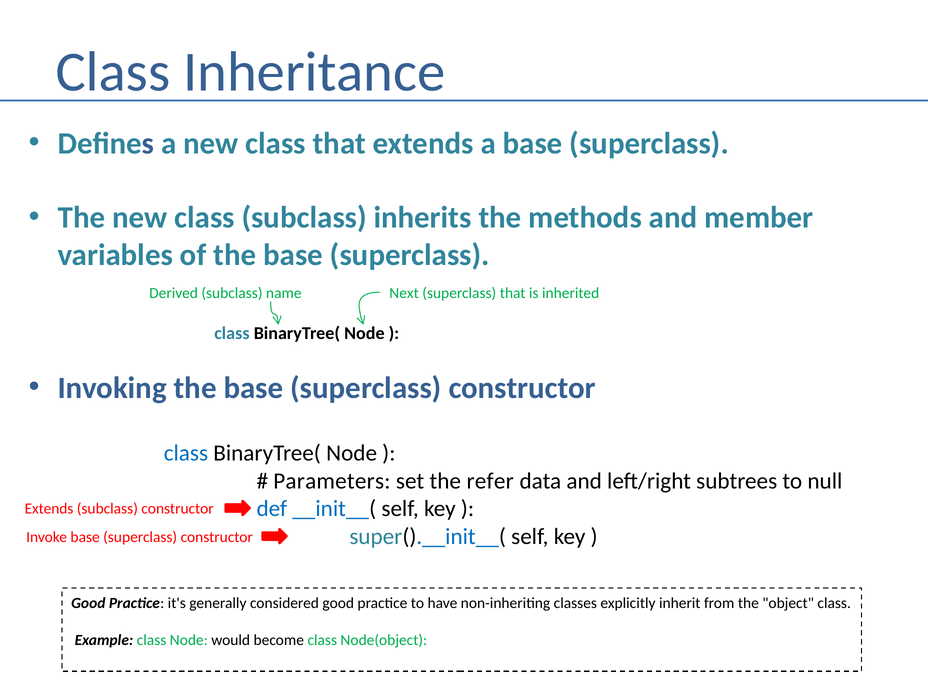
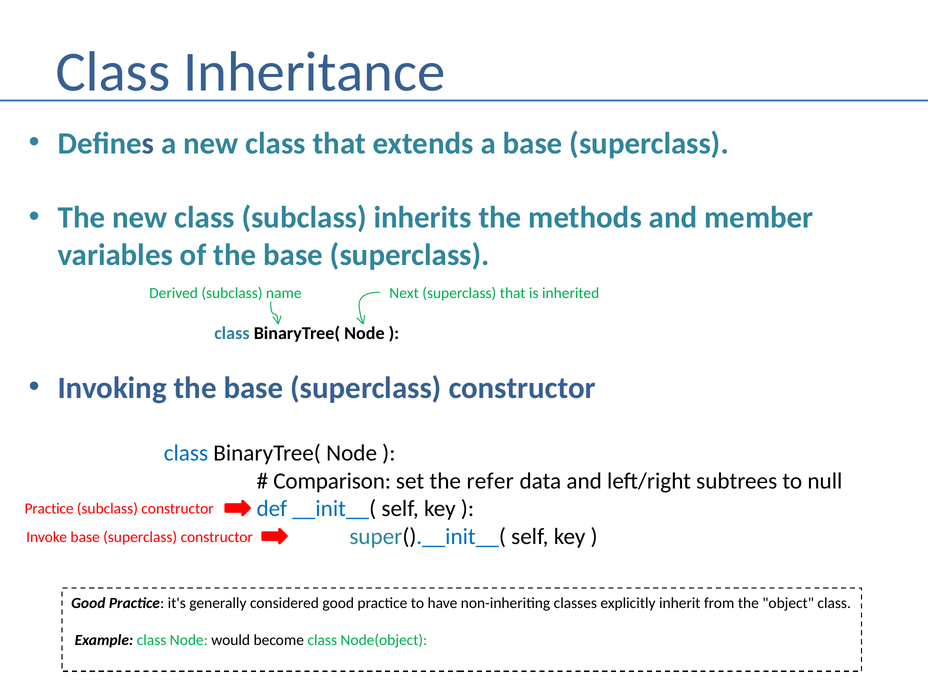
Parameters: Parameters -> Comparison (332, 481)
Extends: Extends -> Practice (49, 509)
